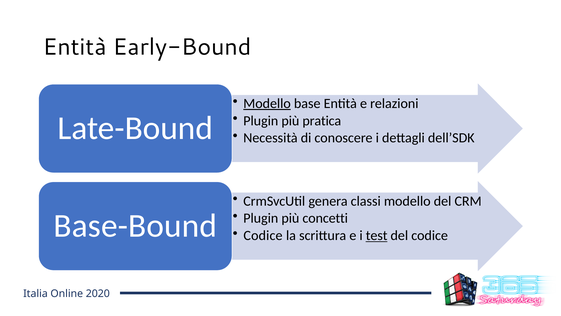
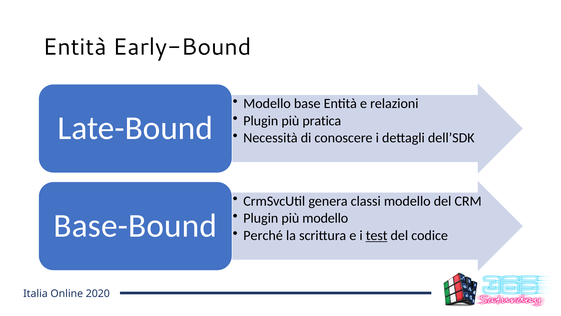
Modello underline: present -> none (267, 103)
più concetti: concetti -> modello (325, 218)
Codice: Codice -> Perché (263, 235)
